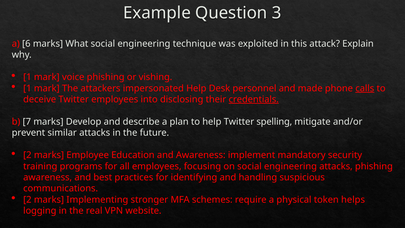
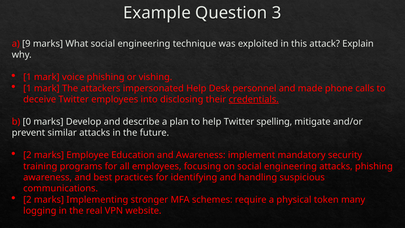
6: 6 -> 9 (26, 44)
calls underline: present -> none (365, 88)
7: 7 -> 0 (27, 122)
helps: helps -> many (353, 200)
